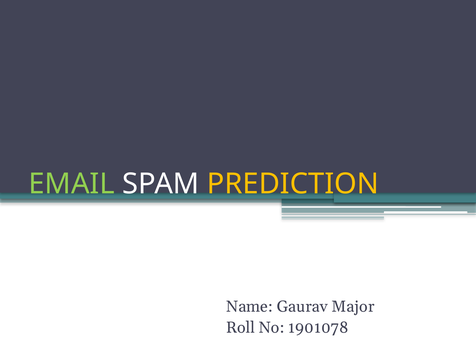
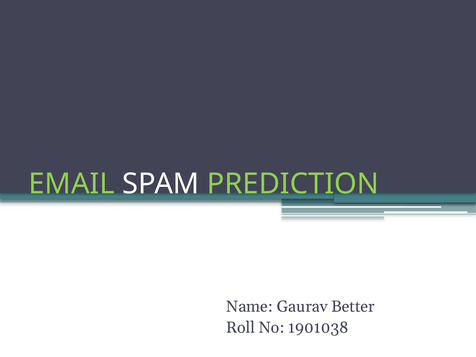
PREDICTION colour: yellow -> light green (293, 184)
Major: Major -> Better (353, 307)
1901078: 1901078 -> 1901038 (318, 328)
